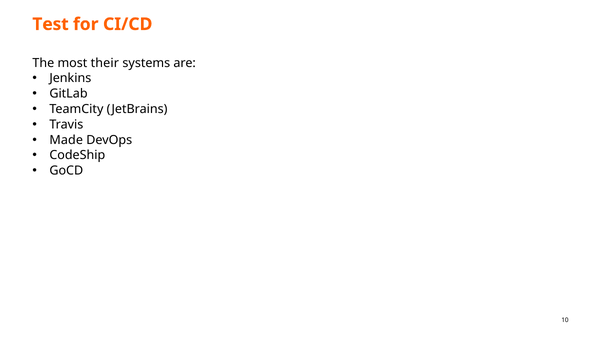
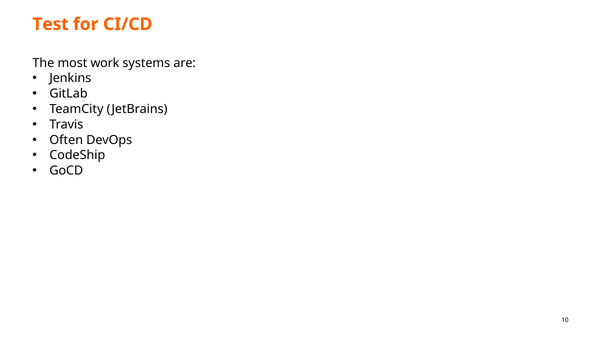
their: their -> work (105, 63)
Made: Made -> Often (66, 140)
